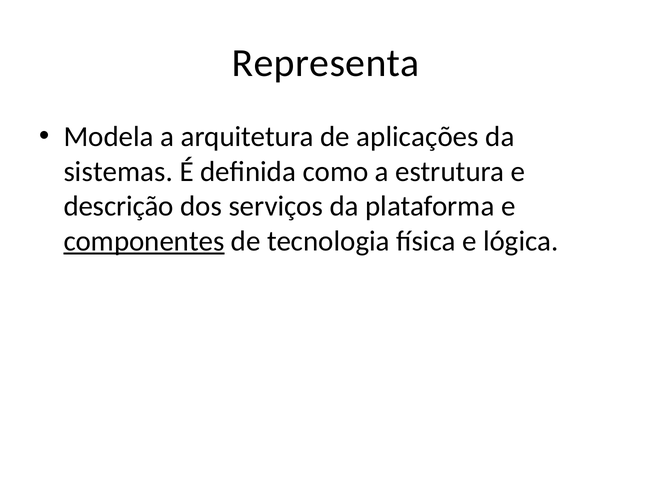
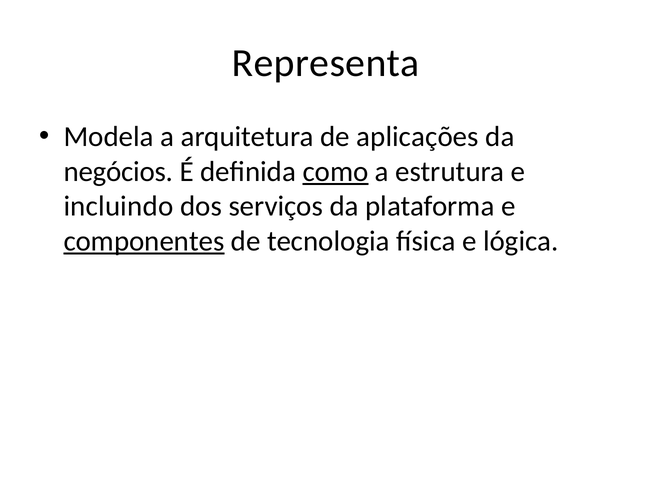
sistemas: sistemas -> negócios (118, 172)
como underline: none -> present (335, 172)
descrição: descrição -> incluindo (118, 206)
